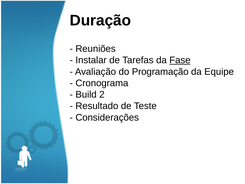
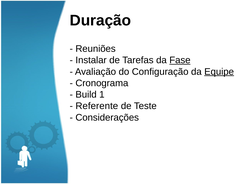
Programação: Programação -> Configuração (160, 72)
Equipe underline: none -> present (219, 72)
2: 2 -> 1 (102, 94)
Resultado: Resultado -> Referente (97, 106)
